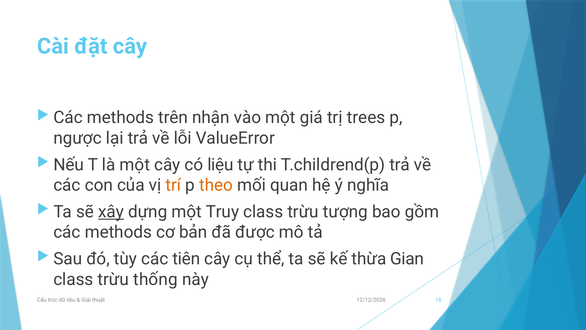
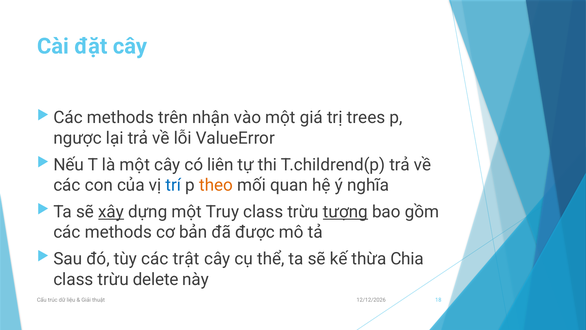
có liệu: liệu -> liên (220, 165)
trí colour: orange -> blue (173, 185)
tượng underline: none -> present (345, 212)
tiên: tiên -> trật (186, 259)
Gian: Gian -> Chia (407, 259)
thống: thống -> delete (156, 279)
